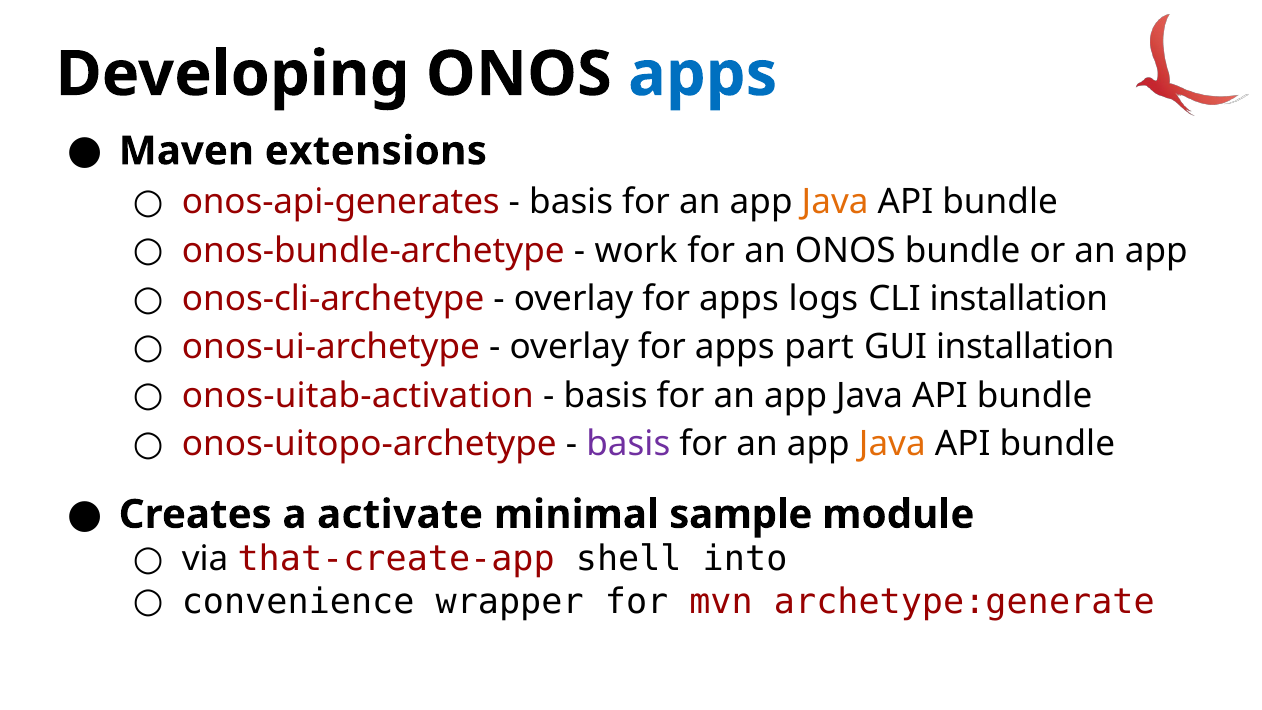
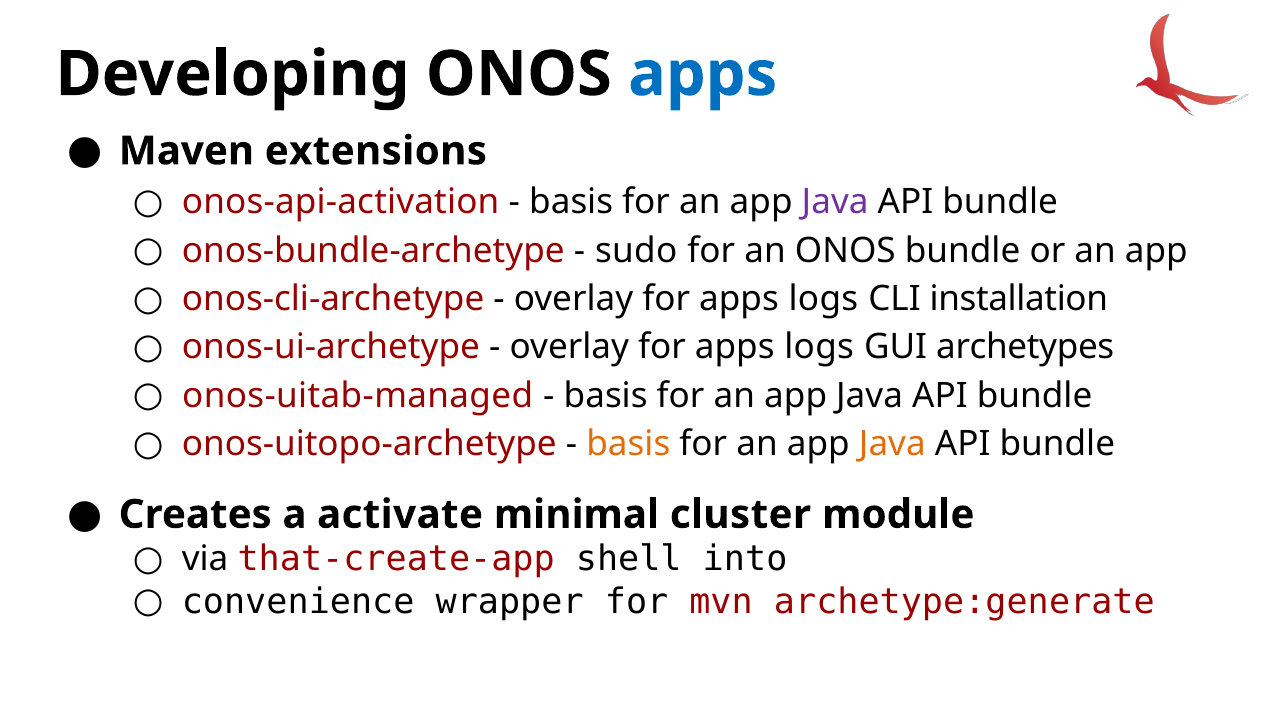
onos-api-generates: onos-api-generates -> onos-api-activation (341, 202)
Java colour: orange -> purple (835, 202)
work: work -> sudo (636, 251)
part: part -> logs (819, 347)
GUI installation: installation -> archetypes (1025, 347)
onos-uitab-activation: onos-uitab-activation -> onos-uitab-managed (358, 396)
basis colour: purple -> orange (628, 444)
sample: sample -> cluster (740, 514)
